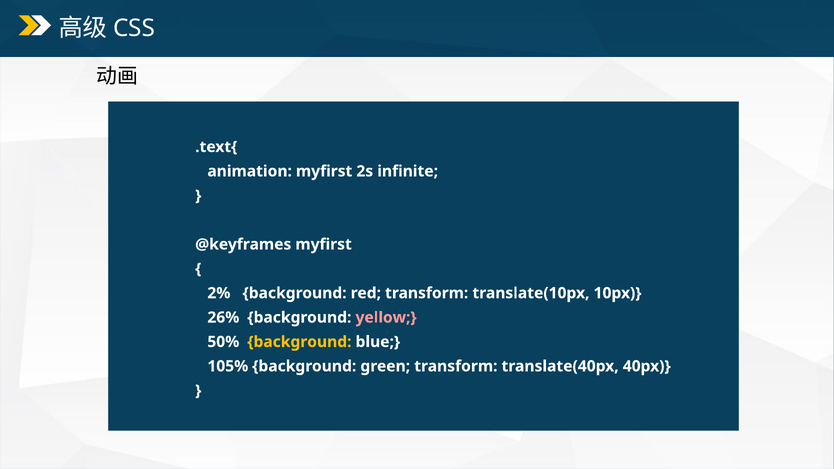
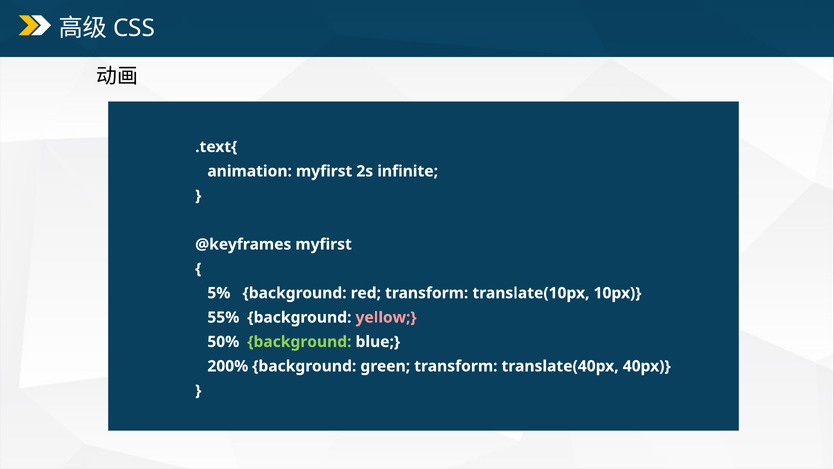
2%: 2% -> 5% (219, 293)
26%: 26% -> 55% (223, 318)
background colour: yellow -> light green (299, 342)
105%: 105% -> 200% (228, 366)
